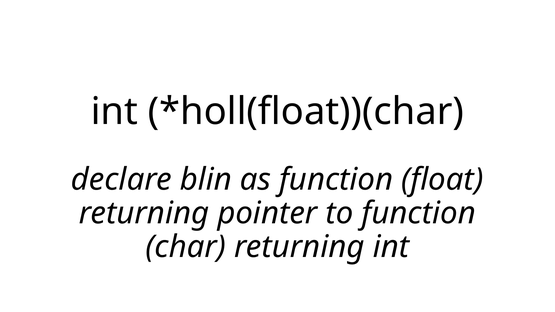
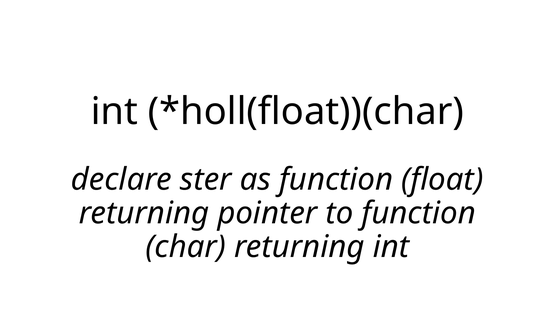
blin: blin -> ster (206, 180)
